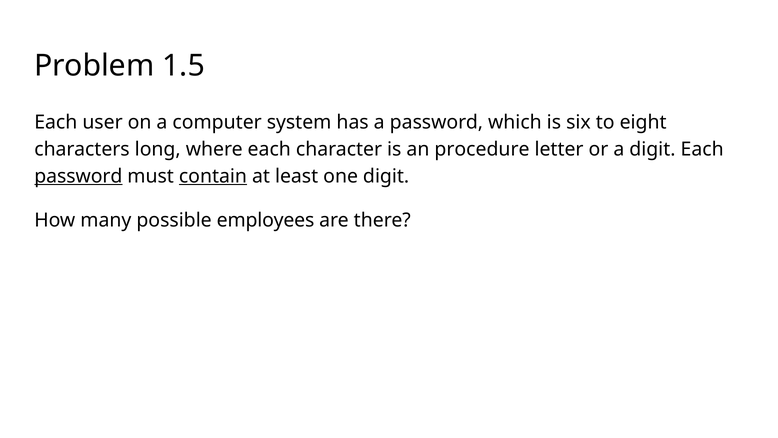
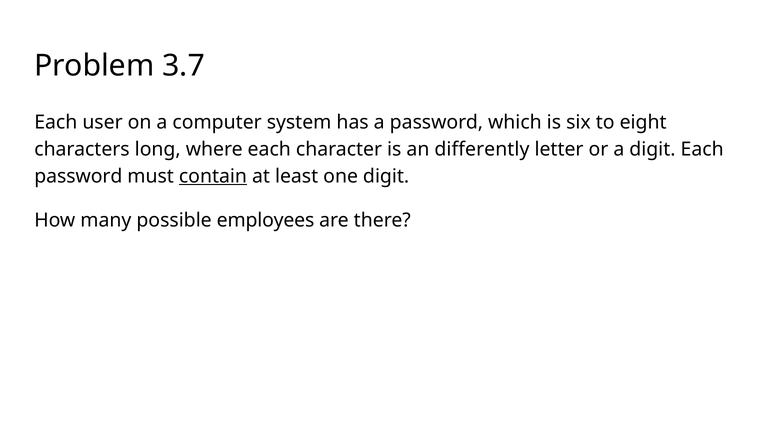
1.5: 1.5 -> 3.7 (183, 66)
procedure: procedure -> differently (482, 149)
password underline: present -> none (78, 176)
